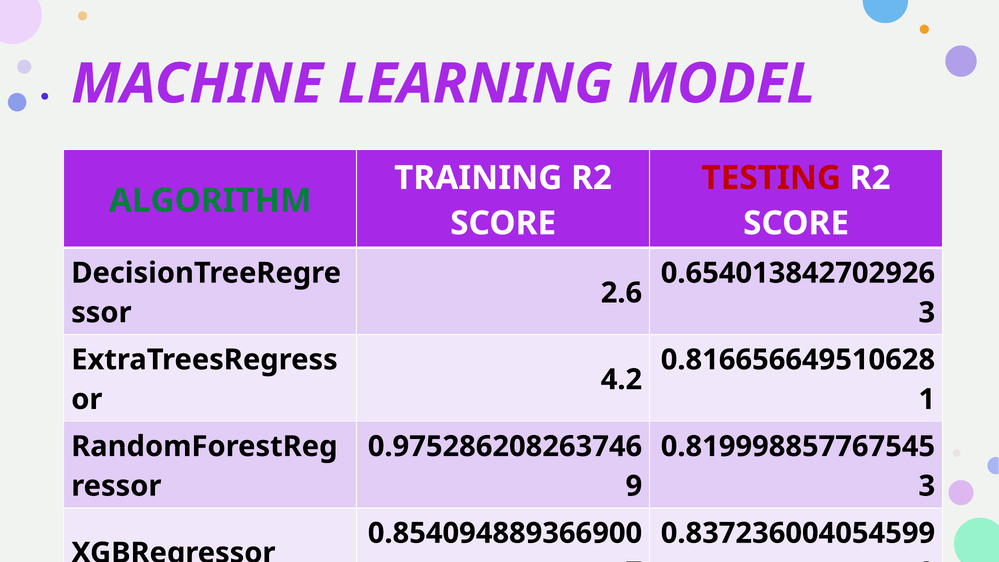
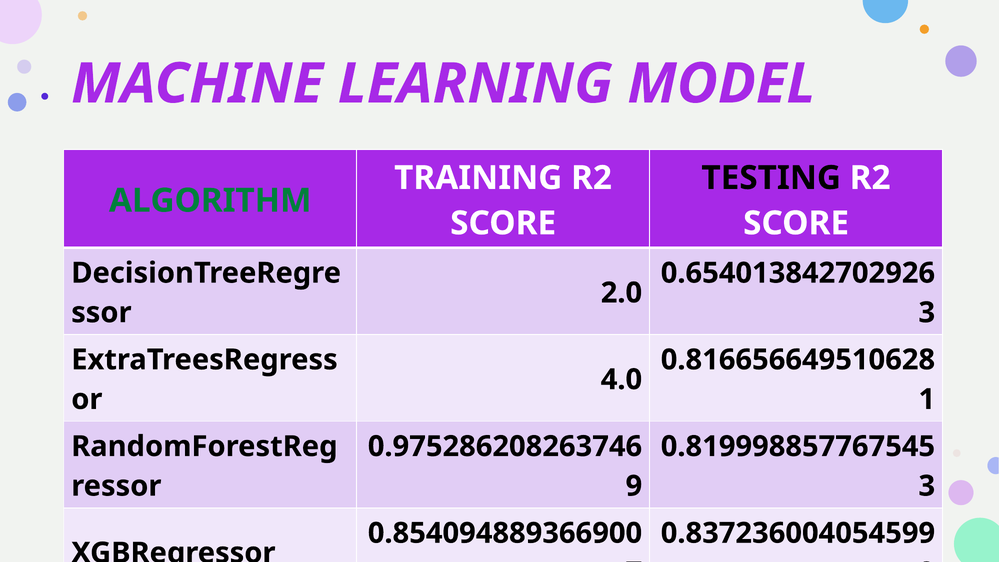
TESTING colour: red -> black (771, 178)
2.6: 2.6 -> 2.0 (621, 293)
4.2: 4.2 -> 4.0 (621, 379)
